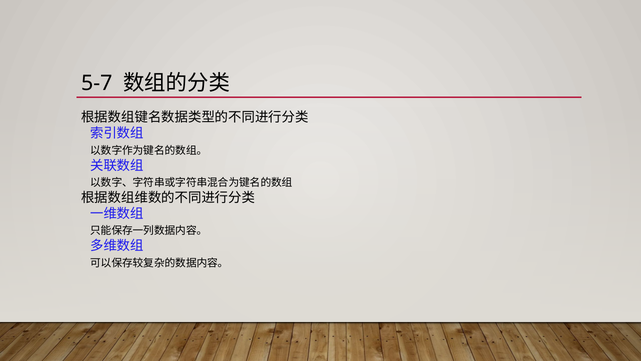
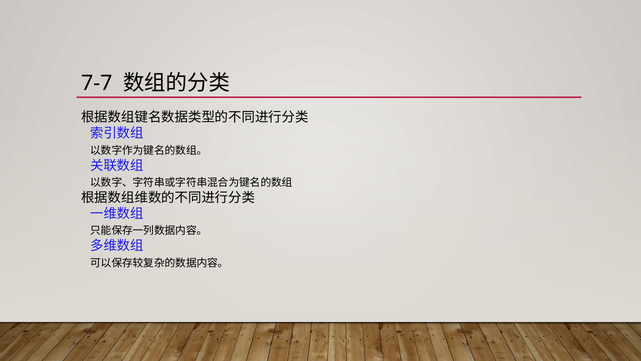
5-7: 5-7 -> 7-7 (97, 83)
